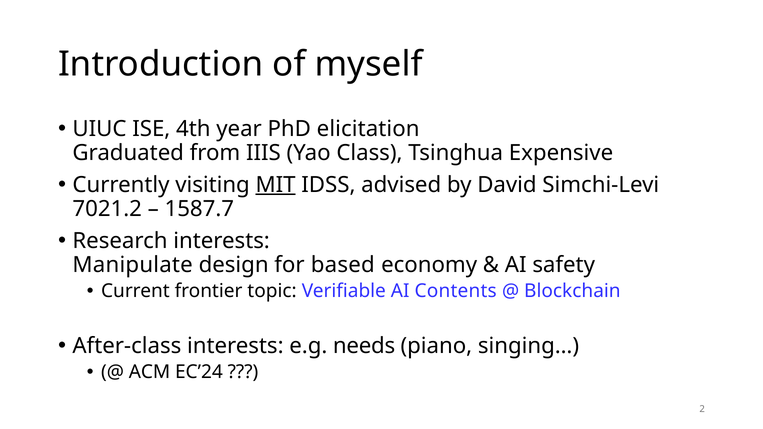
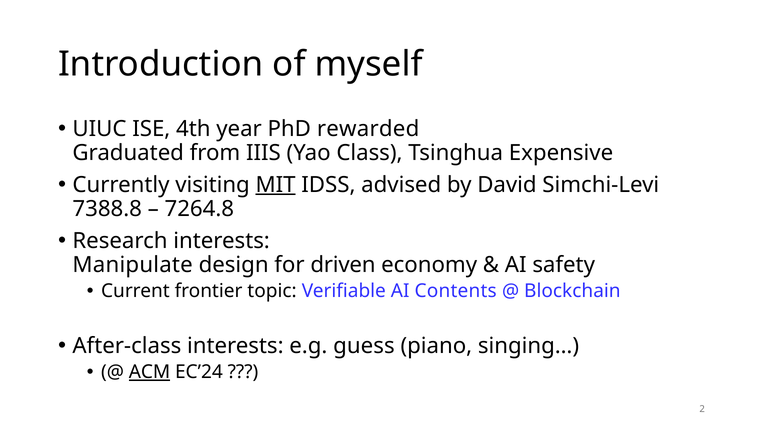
elicitation: elicitation -> rewarded (368, 129)
7021.2: 7021.2 -> 7388.8 (107, 209)
1587.7: 1587.7 -> 7264.8 (199, 209)
based: based -> driven (343, 265)
needs: needs -> guess (364, 346)
ACM underline: none -> present (150, 372)
